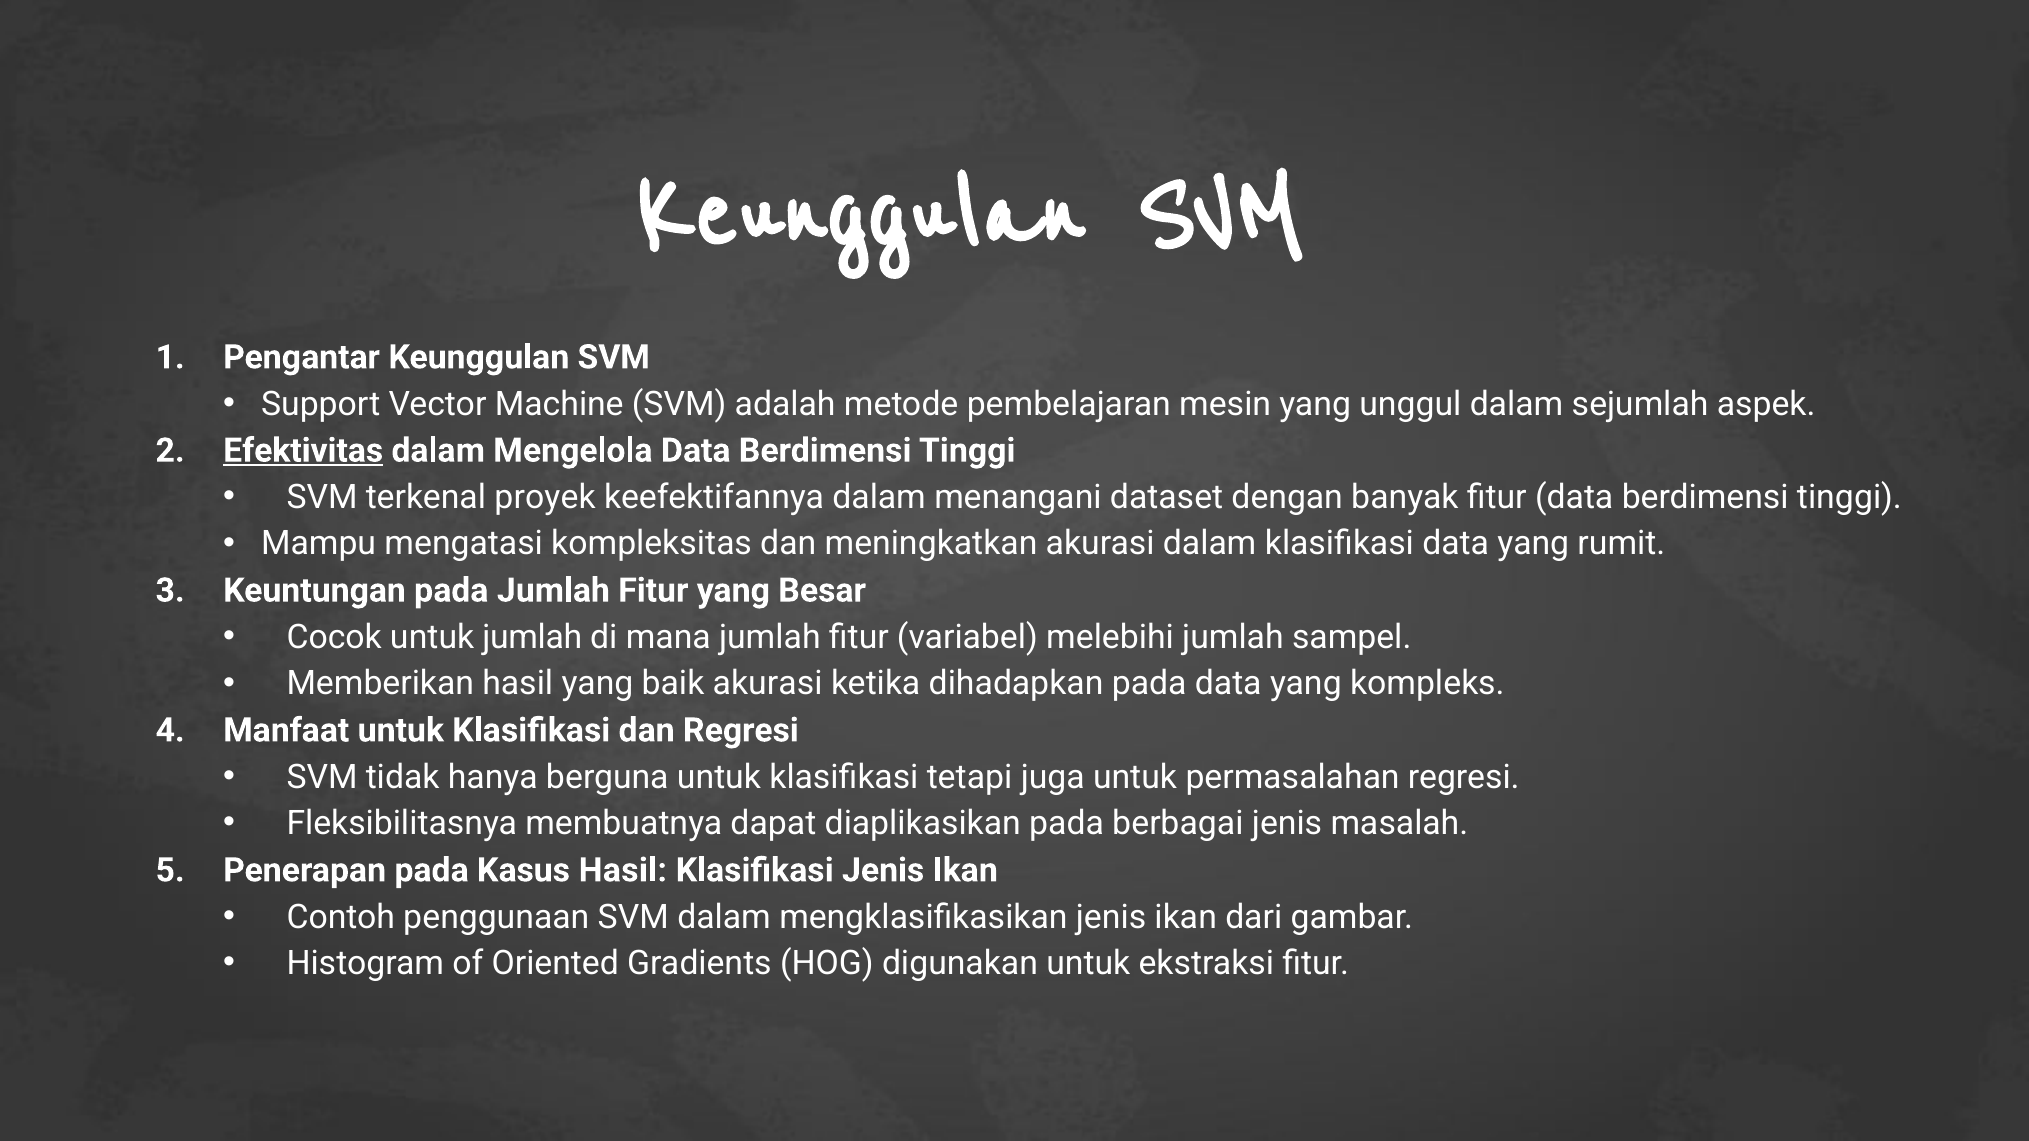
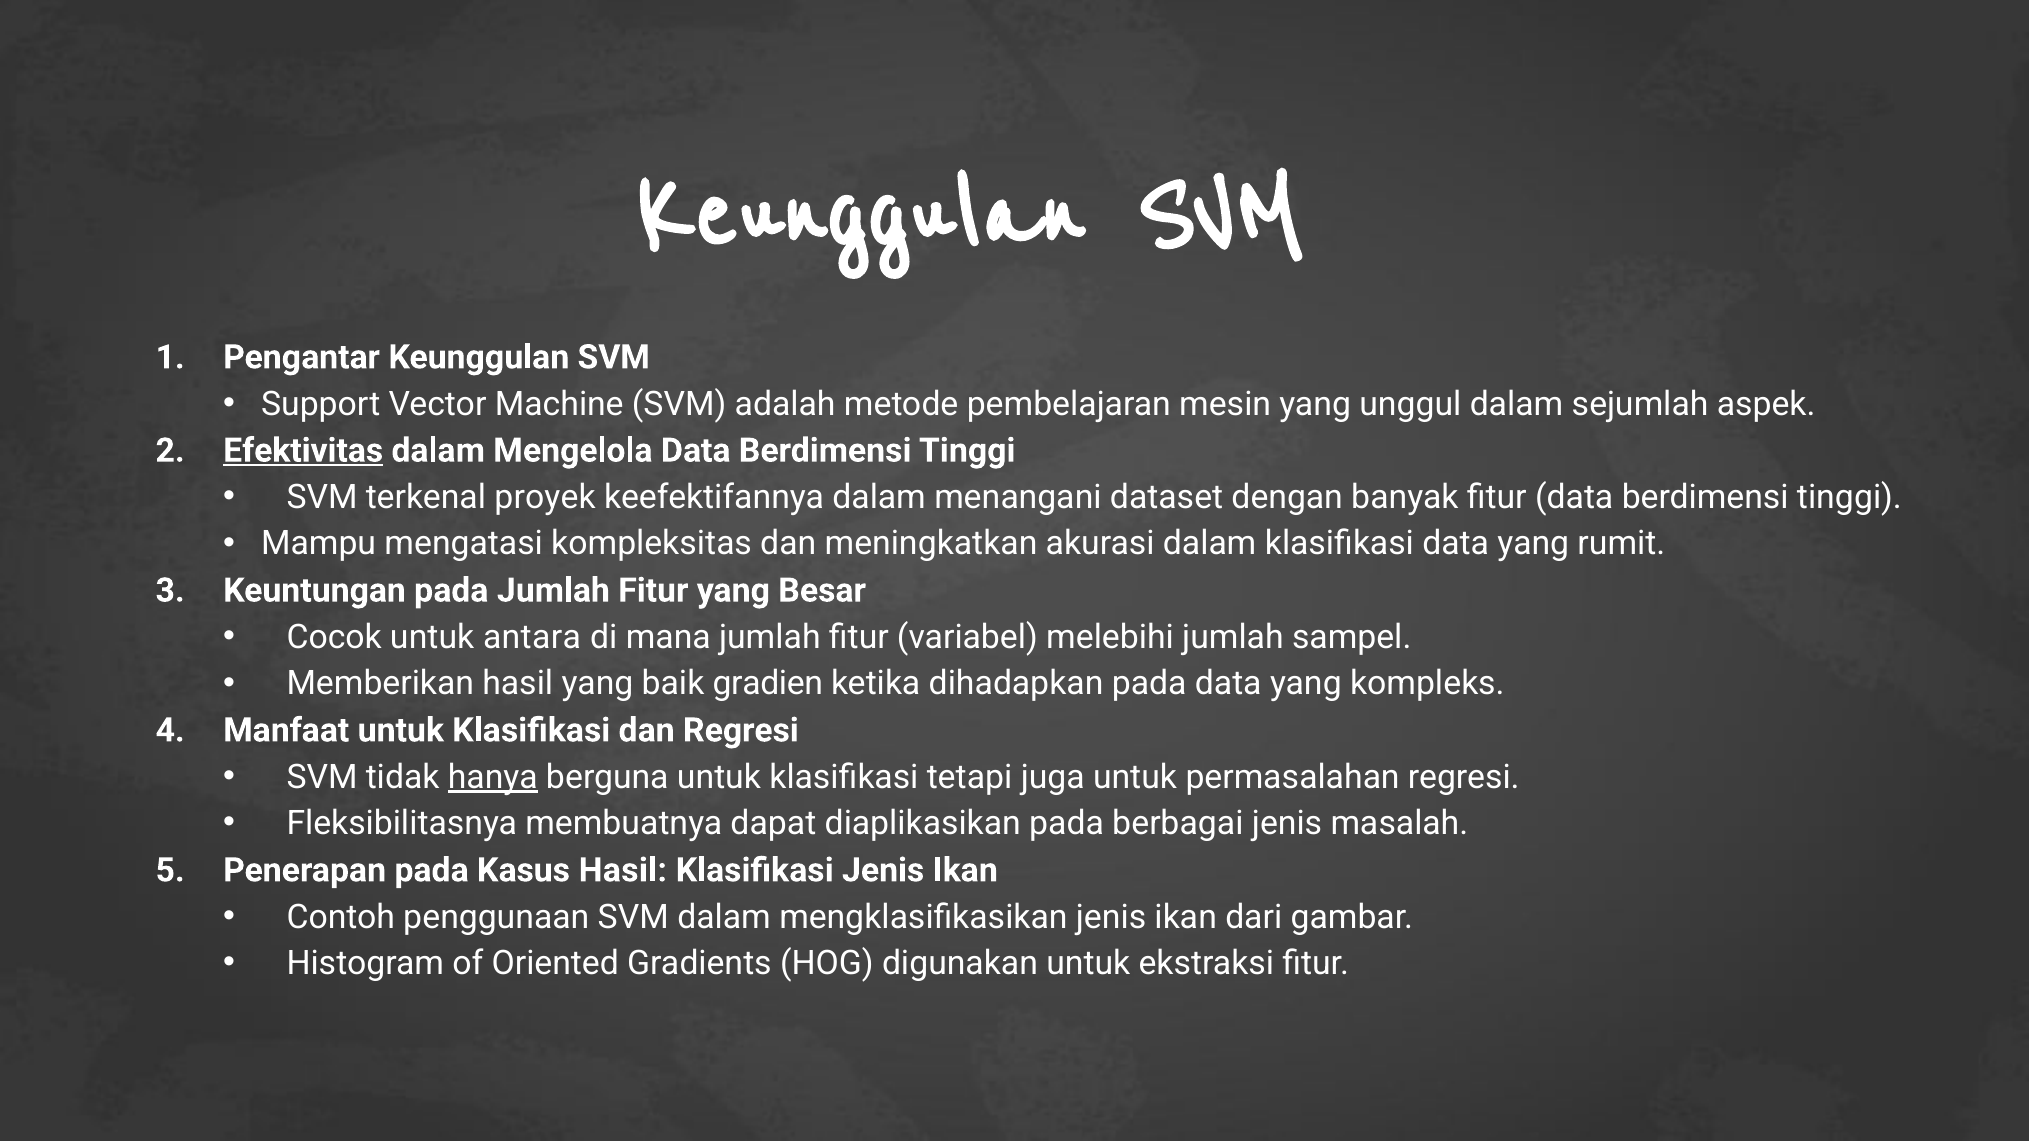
untuk jumlah: jumlah -> antara (532, 637)
baik akurasi: akurasi -> gradien (768, 684)
hanya underline: none -> present (493, 777)
